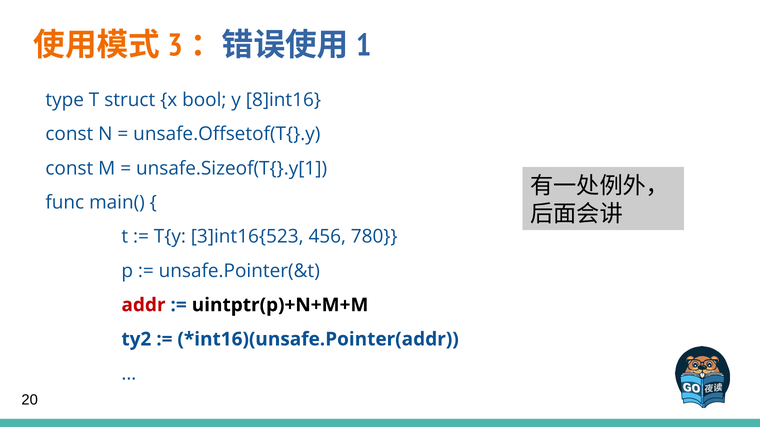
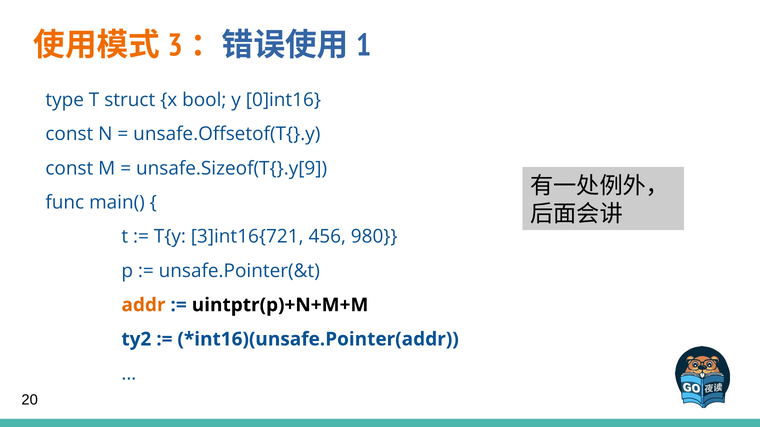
8]int16: 8]int16 -> 0]int16 (283, 100)
unsafe.Sizeof(T{}.y[1: unsafe.Sizeof(T{}.y[1 -> unsafe.Sizeof(T{}.y[9 (232, 169)
3]int16{523: 3]int16{523 -> 3]int16{721 (247, 237)
780: 780 -> 980 (374, 237)
addr colour: red -> orange (143, 305)
